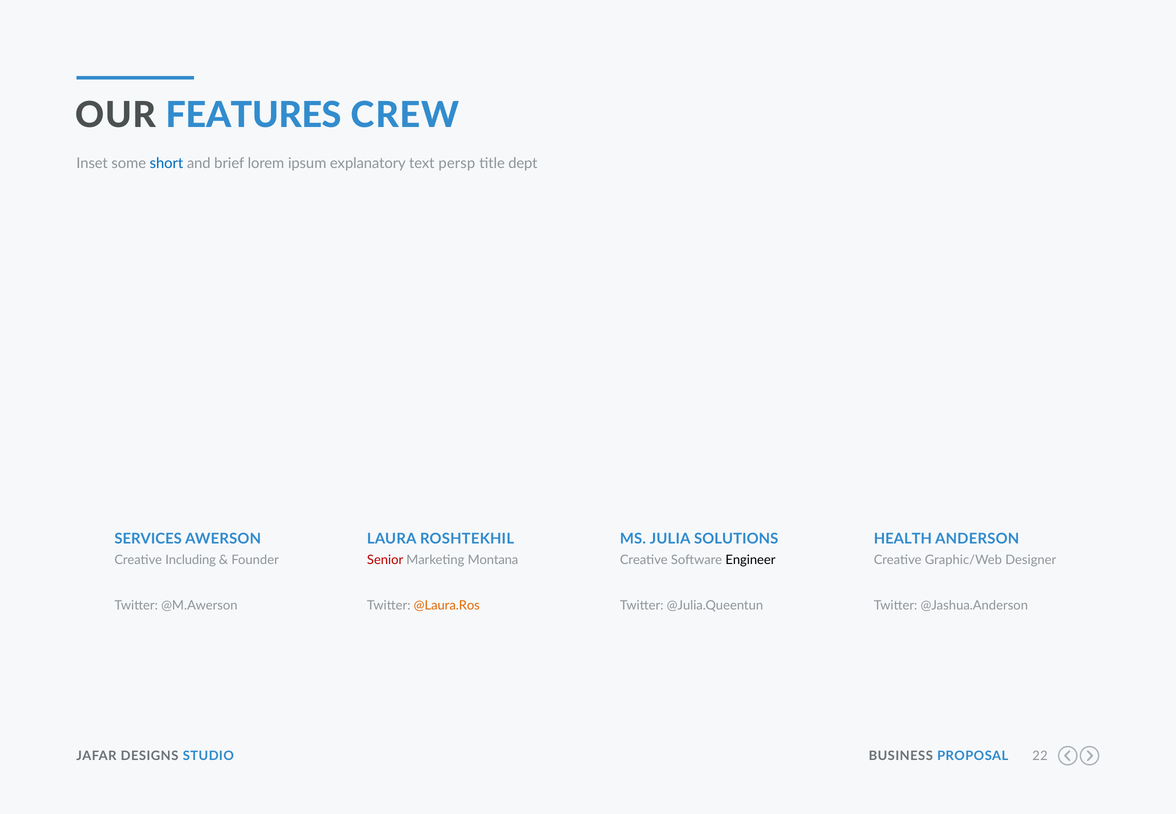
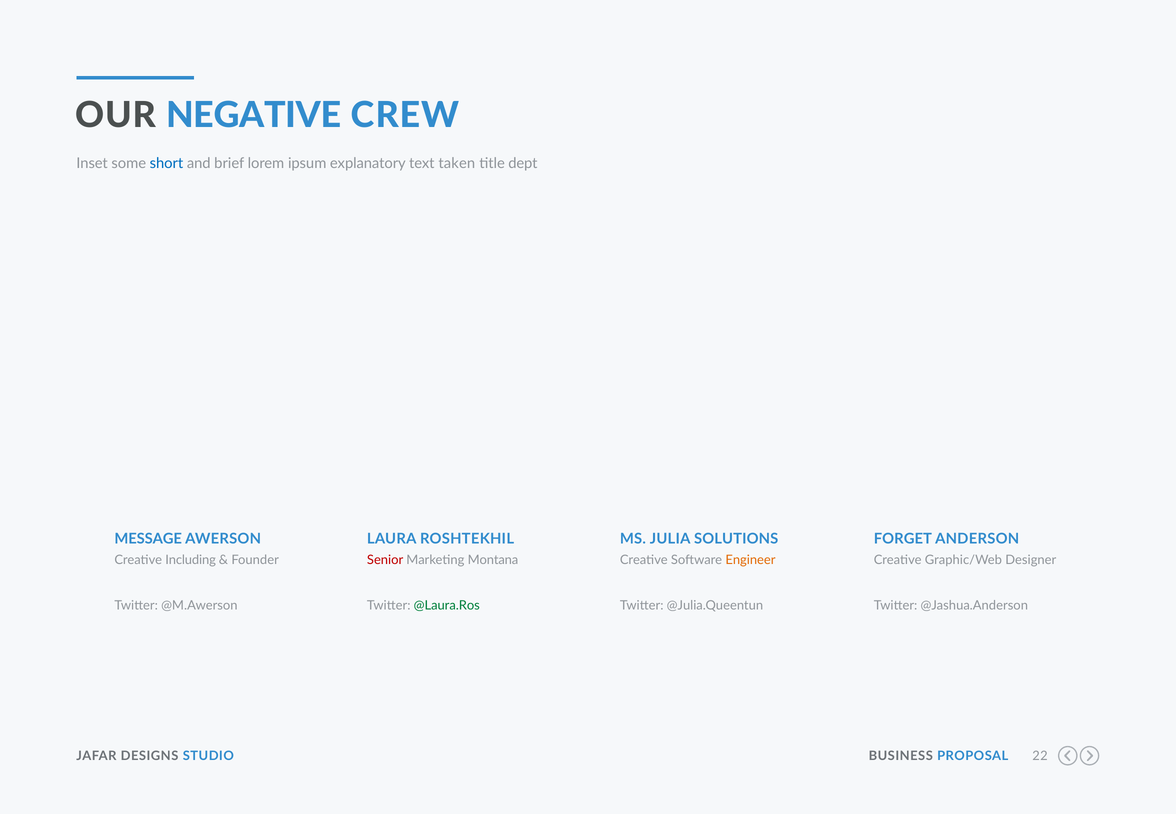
FEATURES: FEATURES -> NEGATIVE (254, 115)
persp: persp -> taken (457, 164)
SERVICES: SERVICES -> MESSAGE (148, 539)
HEALTH: HEALTH -> FORGET (903, 539)
Engineer colour: black -> orange (750, 560)
@Laura.Ros colour: orange -> green (447, 606)
